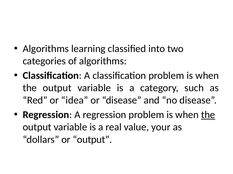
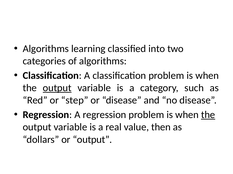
output underline: none -> present (57, 88)
idea: idea -> step (75, 101)
your: your -> then (161, 128)
